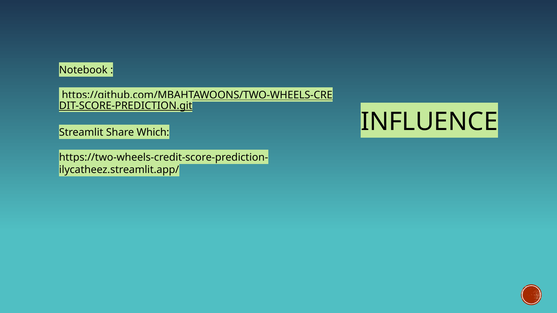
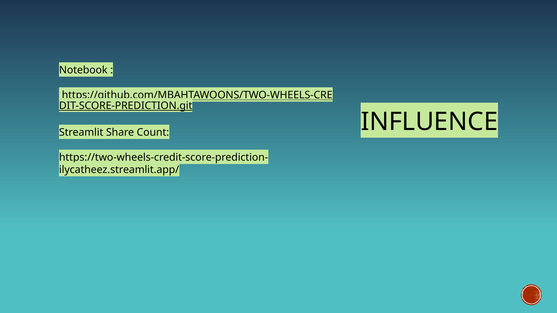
Which: Which -> Count (153, 132)
